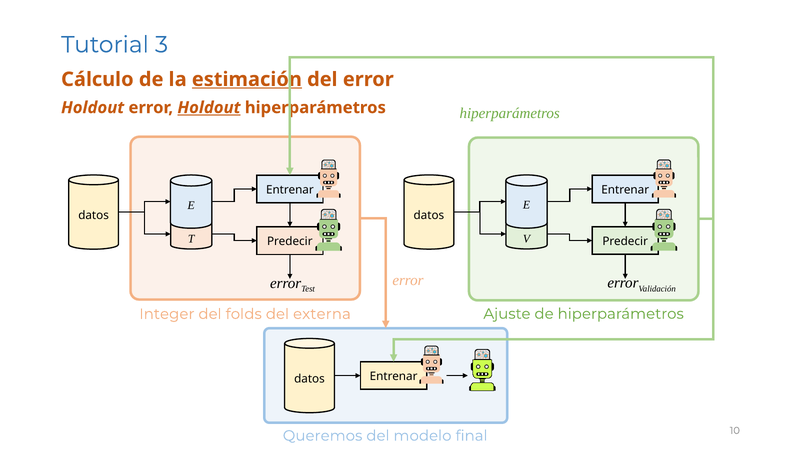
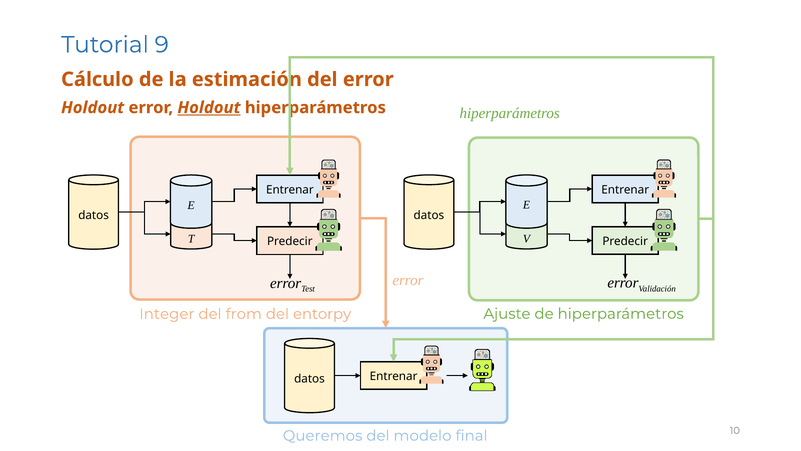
3: 3 -> 9 (162, 45)
estimación underline: present -> none (247, 79)
folds: folds -> from (244, 314)
externa: externa -> entorpy (322, 314)
